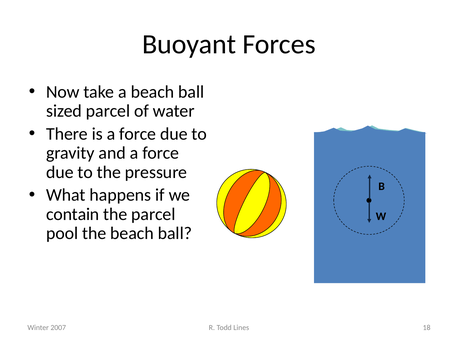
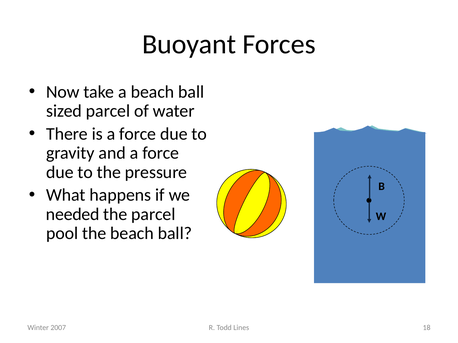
contain: contain -> needed (73, 215)
